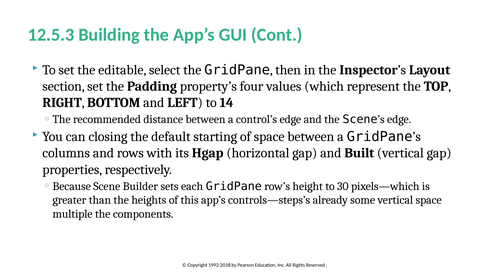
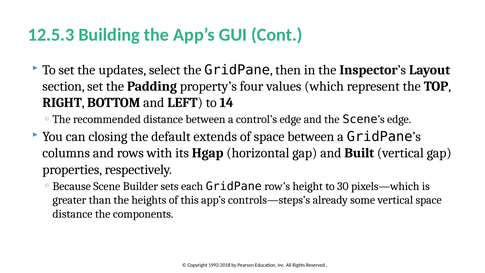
editable: editable -> updates (122, 70)
starting: starting -> extends (215, 137)
multiple: multiple -> distance (73, 214)
